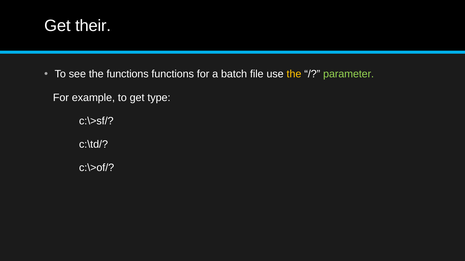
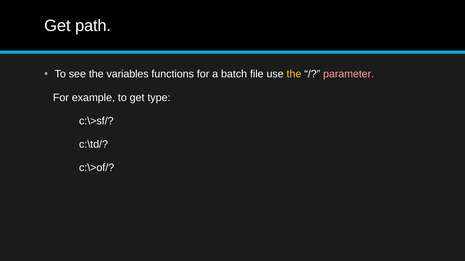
their: their -> path (93, 26)
the functions: functions -> variables (128, 74)
parameter colour: light green -> pink (349, 74)
